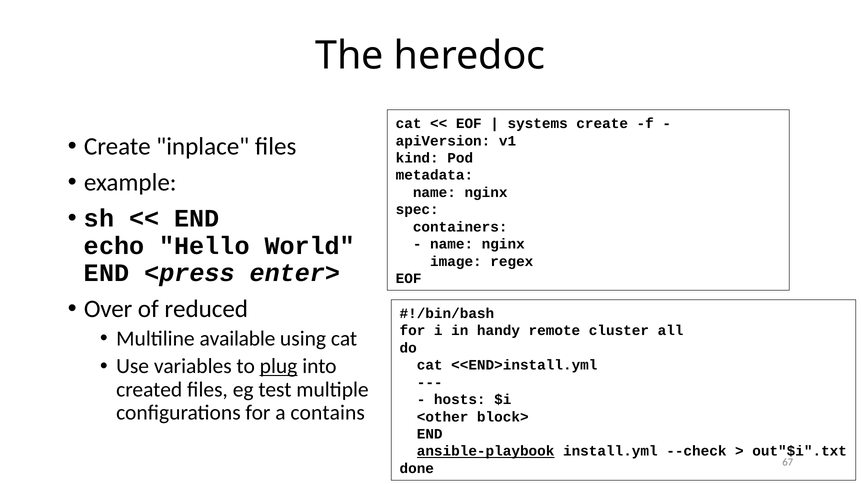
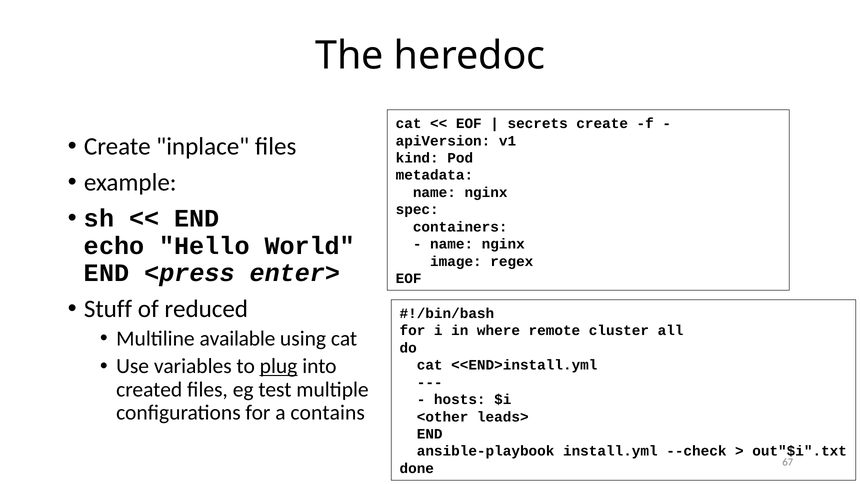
systems: systems -> secrets (538, 124)
Over: Over -> Stuff (108, 309)
handy: handy -> where (498, 331)
block>: block> -> leads> (503, 417)
ansible-playbook underline: present -> none (486, 452)
